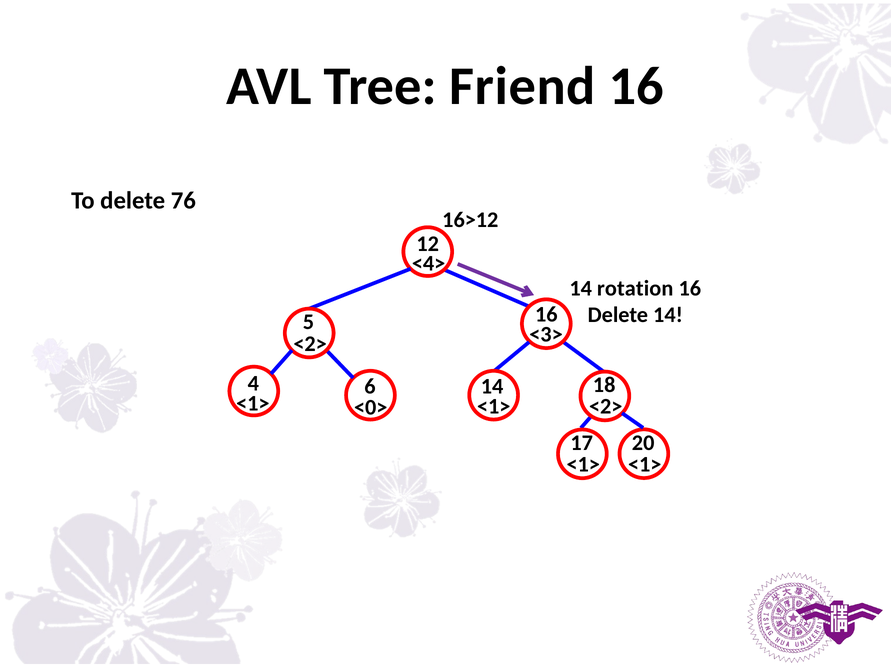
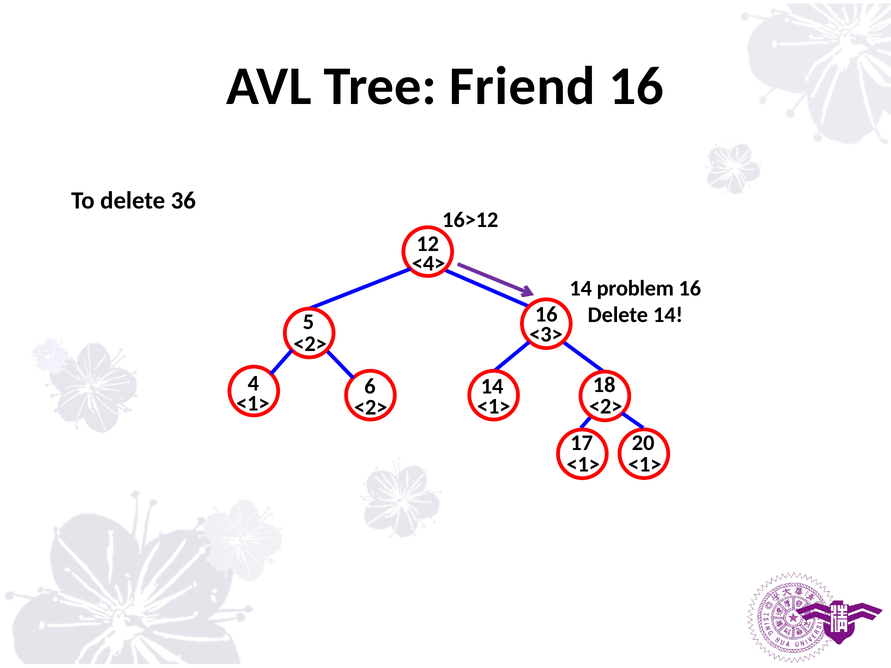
76: 76 -> 36 (183, 201)
rotation: rotation -> problem (635, 288)
<0>: <0> -> <2> (371, 408)
